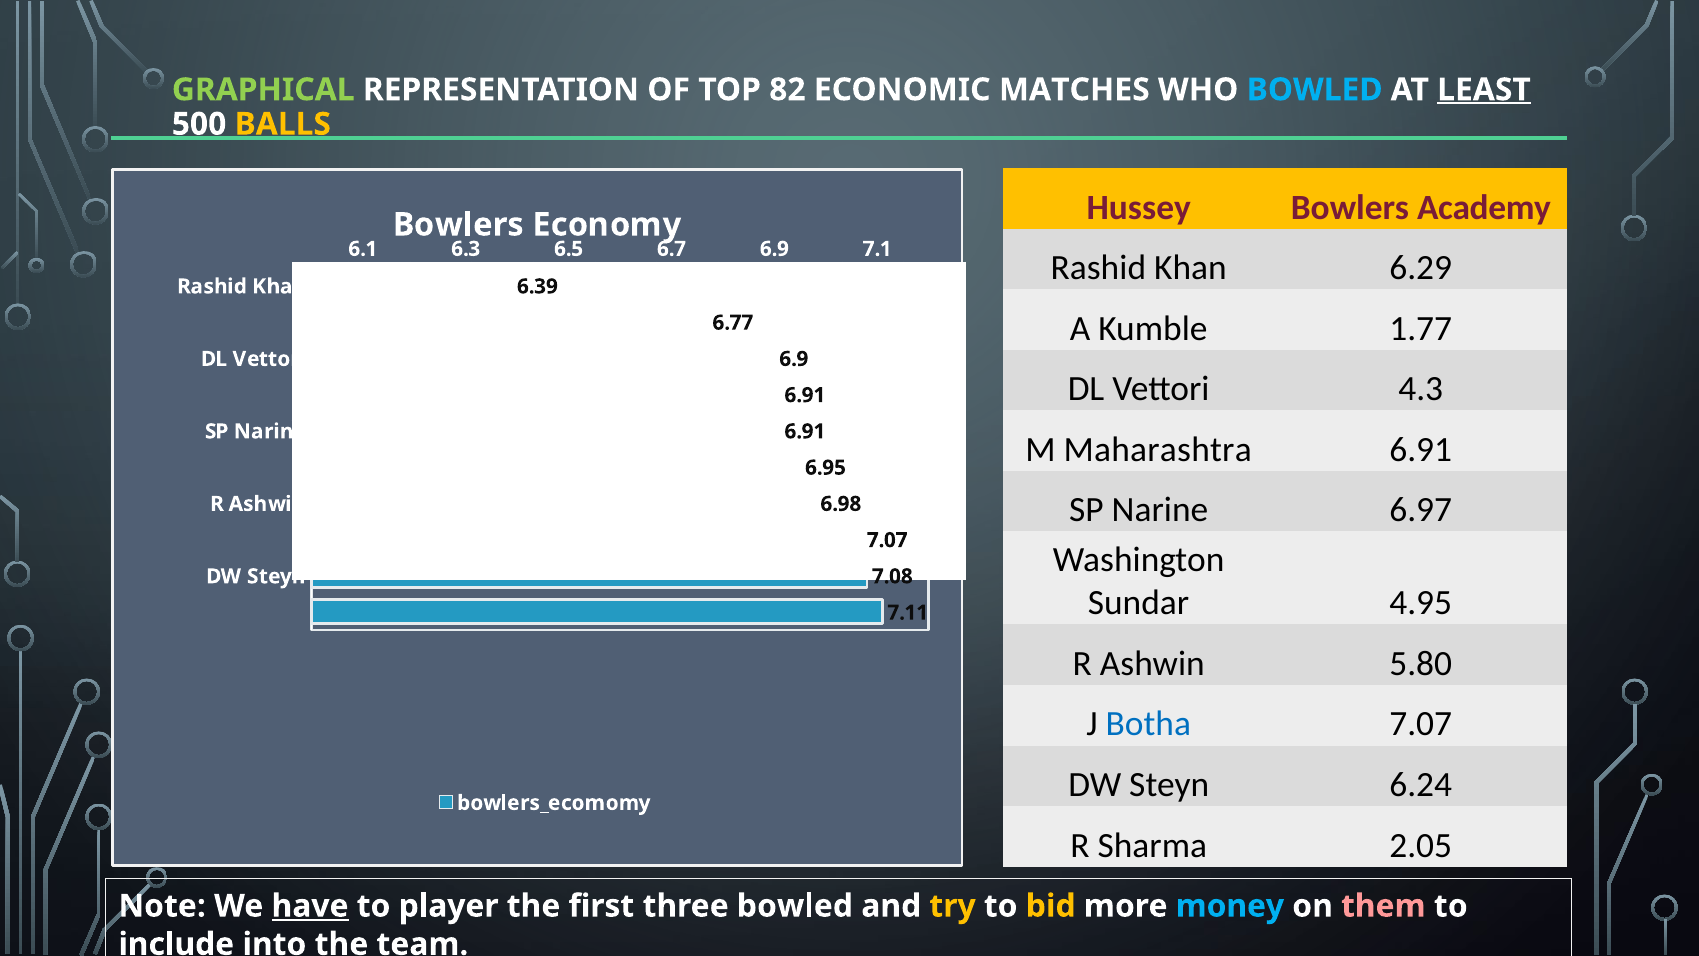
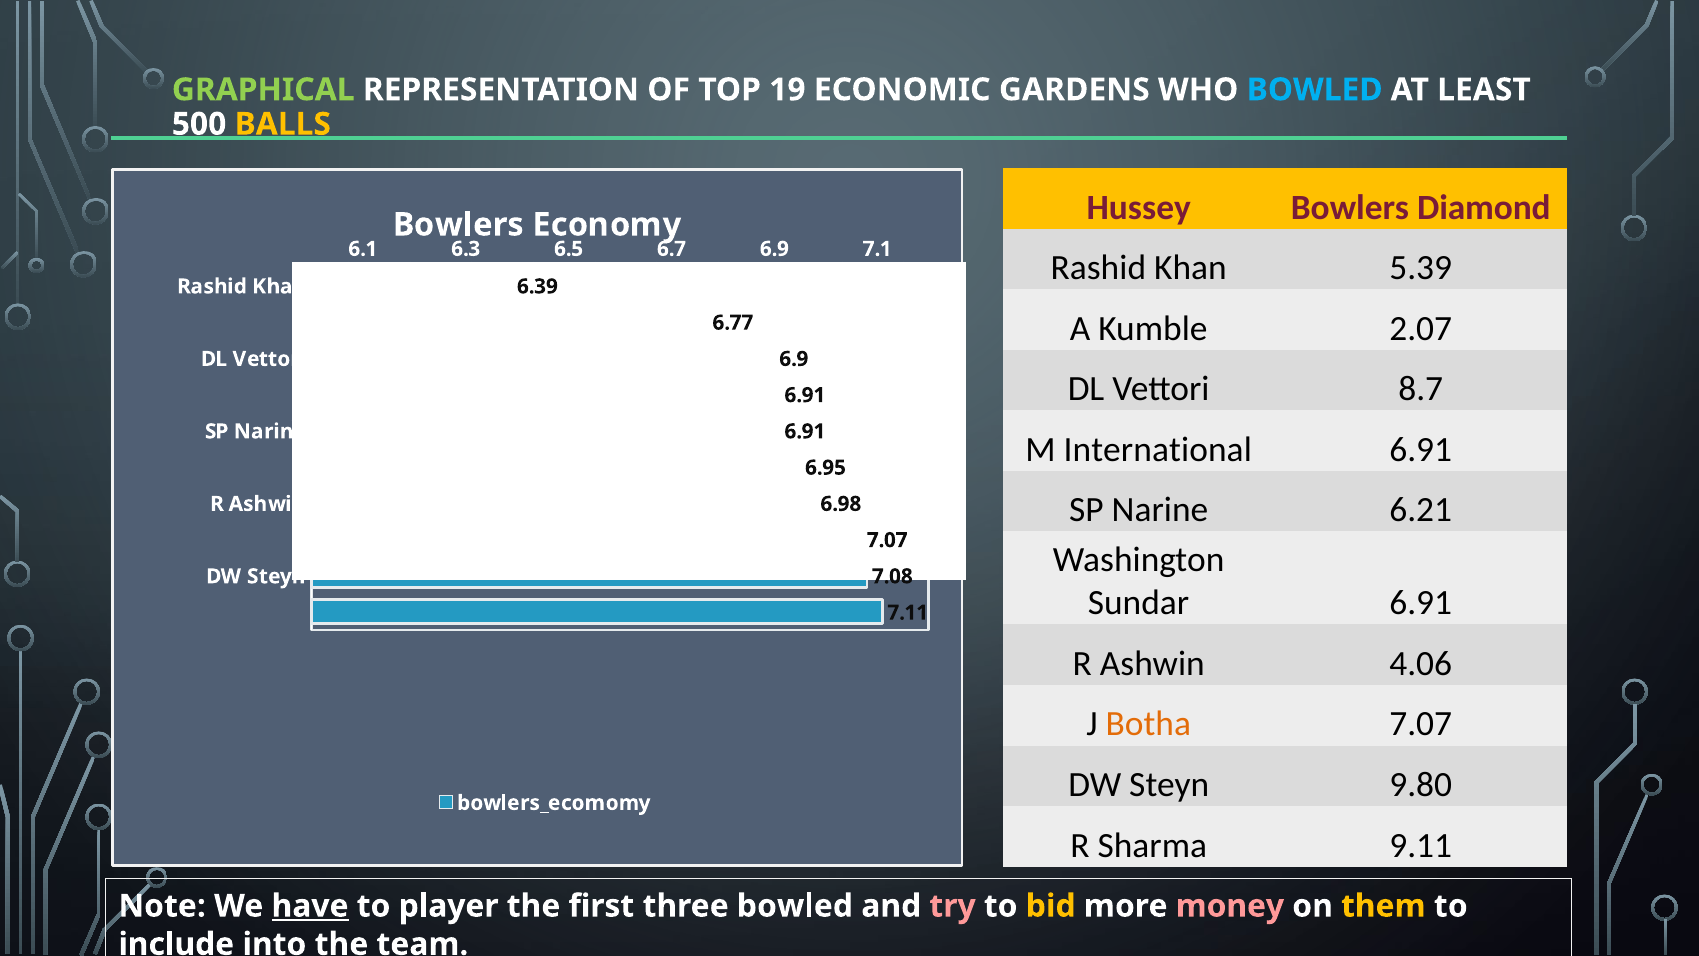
82: 82 -> 19 (787, 90)
MATCHES: MATCHES -> GARDENS (1074, 90)
LEAST underline: present -> none (1484, 90)
Academy: Academy -> Diamond (1484, 207)
6.29: 6.29 -> 5.39 (1421, 268)
1.77: 1.77 -> 2.07 (1421, 328)
4.3: 4.3 -> 8.7 (1421, 389)
Maharashtra: Maharashtra -> International (1158, 449)
6.97: 6.97 -> 6.21 (1421, 510)
Sundar 4.95: 4.95 -> 6.91 (1421, 603)
5.80: 5.80 -> 4.06 (1421, 663)
Botha colour: blue -> orange (1148, 724)
6.24: 6.24 -> 9.80 (1421, 785)
2.05: 2.05 -> 9.11 (1421, 845)
try colour: yellow -> pink (952, 906)
money colour: light blue -> pink (1230, 906)
them colour: pink -> yellow (1383, 906)
